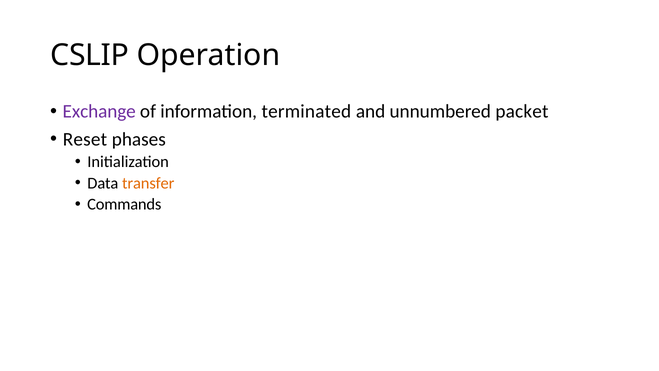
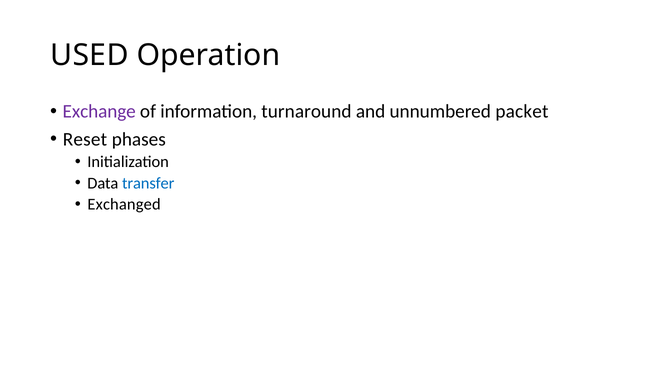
CSLIP: CSLIP -> USED (89, 55)
terminated: terminated -> turnaround (306, 111)
transfer colour: orange -> blue (148, 183)
Commands: Commands -> Exchanged (124, 204)
